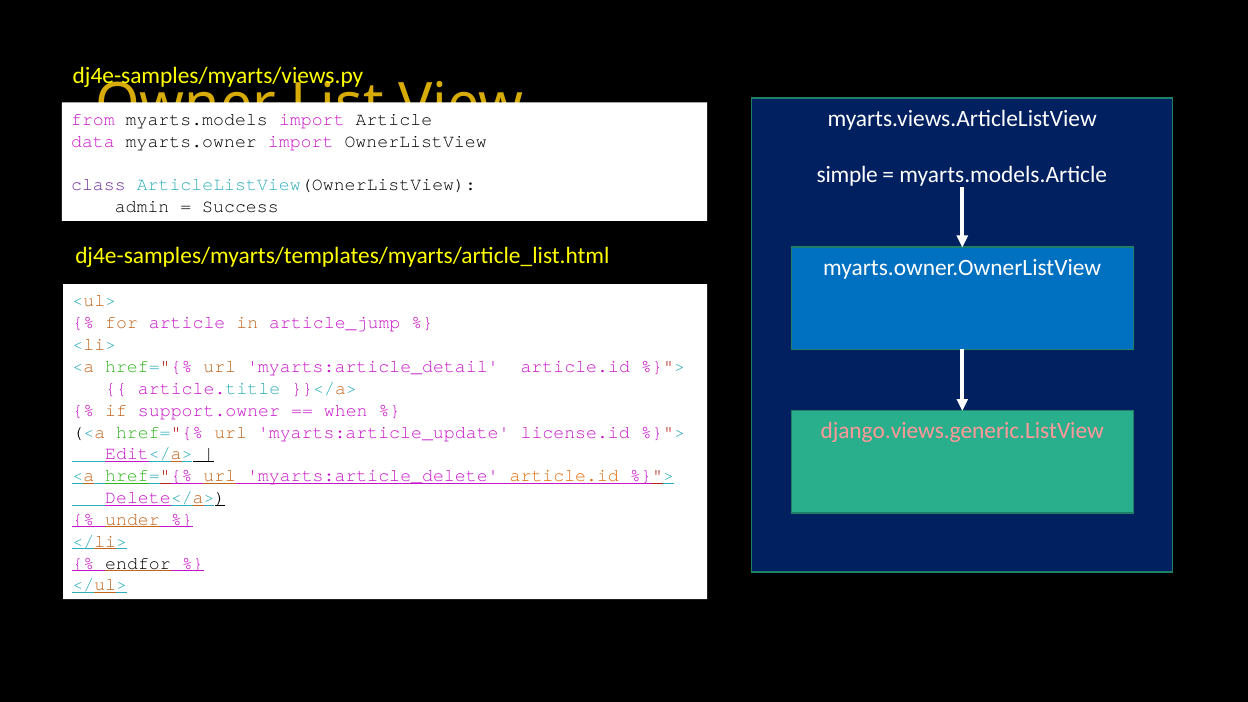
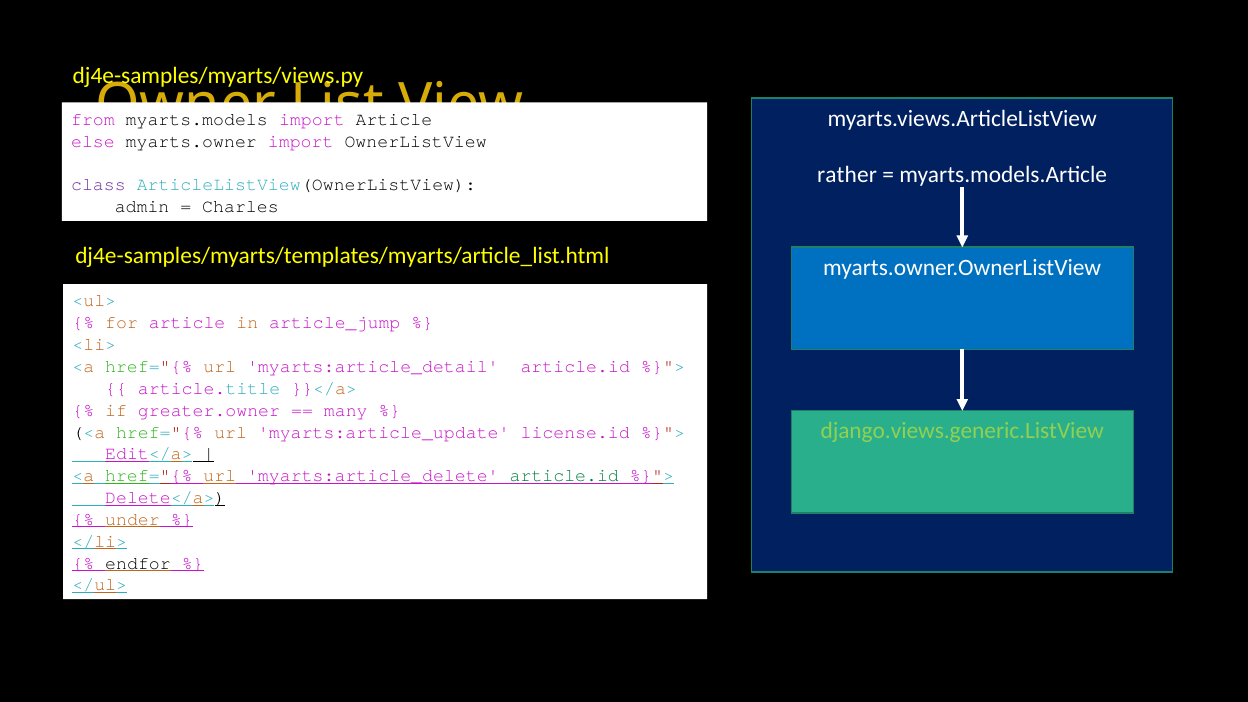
data: data -> else (93, 141)
simple: simple -> rather (847, 175)
Success: Success -> Charles (240, 207)
support.owner: support.owner -> greater.owner (209, 410)
when: when -> many (346, 410)
django.views.generic.ListView colour: pink -> light green (962, 431)
article.id colour: orange -> green (564, 476)
